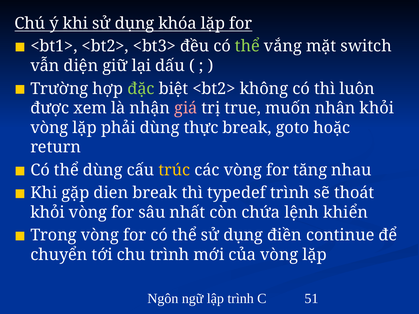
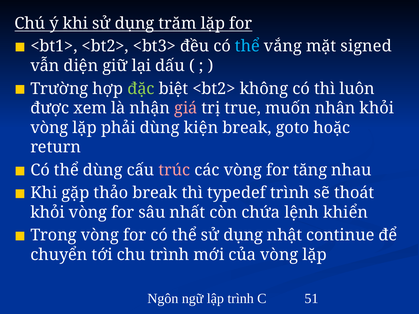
khóa: khóa -> trăm (178, 23)
thể colour: light green -> light blue (247, 46)
switch: switch -> signed (366, 46)
thực: thực -> kiện (201, 128)
trúc colour: yellow -> pink (174, 170)
dien: dien -> thảo (111, 193)
điền: điền -> nhật (285, 235)
